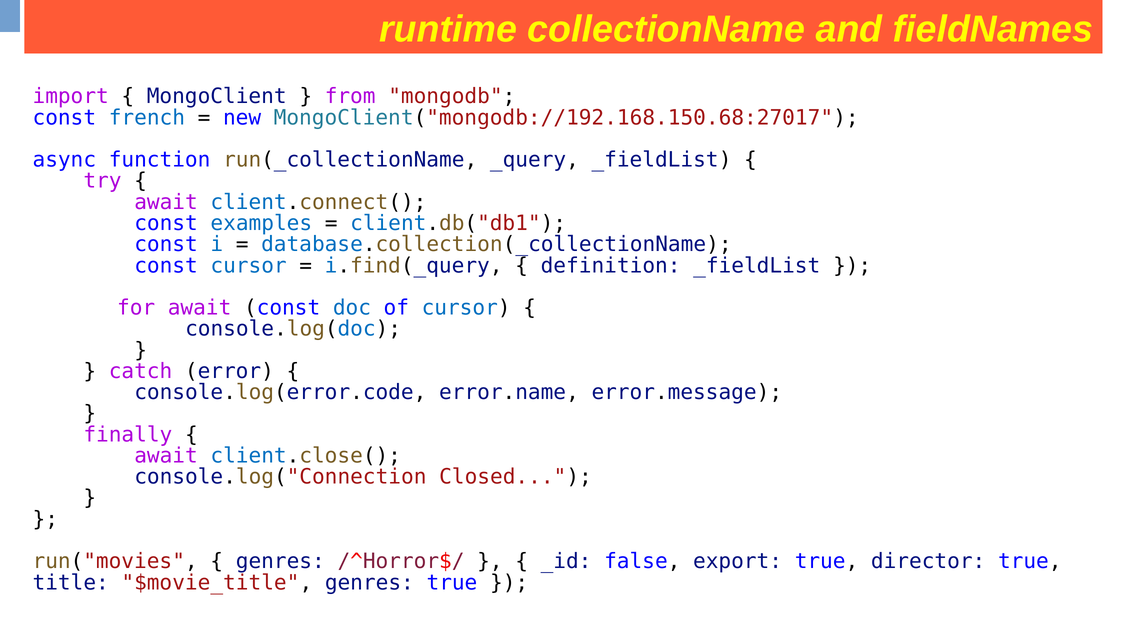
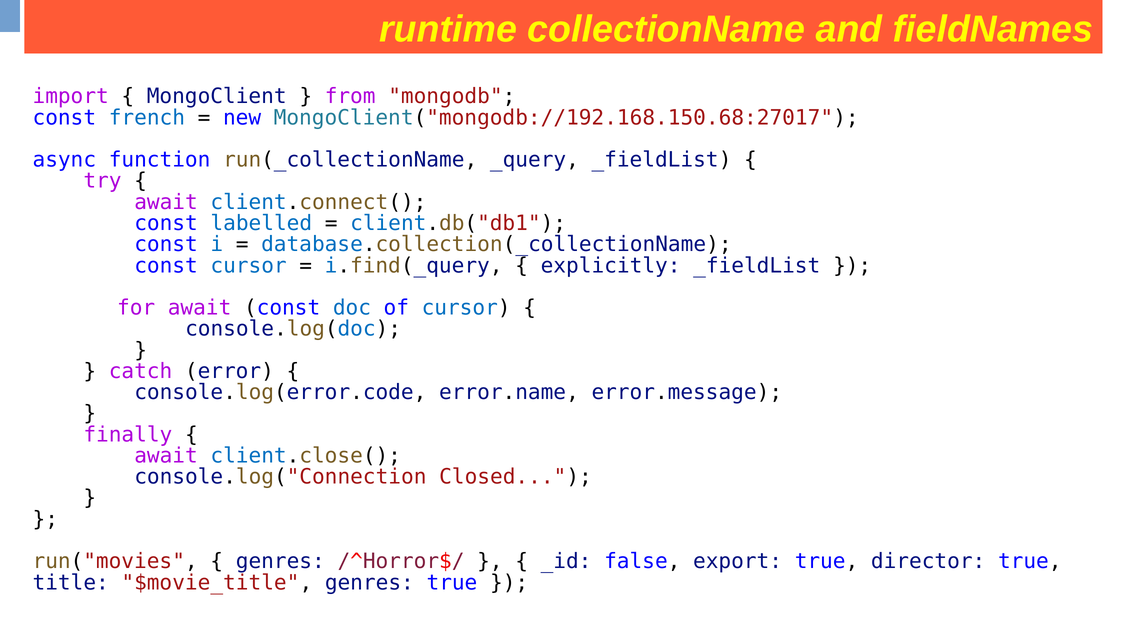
examples: examples -> labelled (261, 223)
definition: definition -> explicitly (611, 266)
